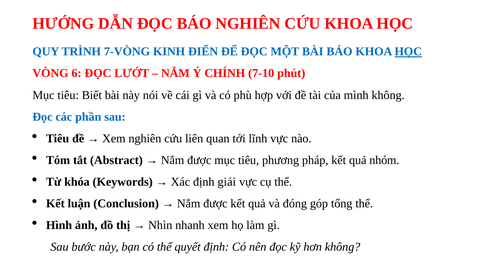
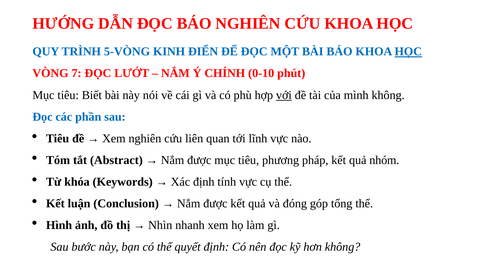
7-VÒNG: 7-VÒNG -> 5-VÒNG (127, 52)
6: 6 -> 7 (77, 73)
7-10: 7-10 -> 0-10 (261, 73)
với underline: none -> present (284, 95)
giải: giải -> tính (227, 181)
